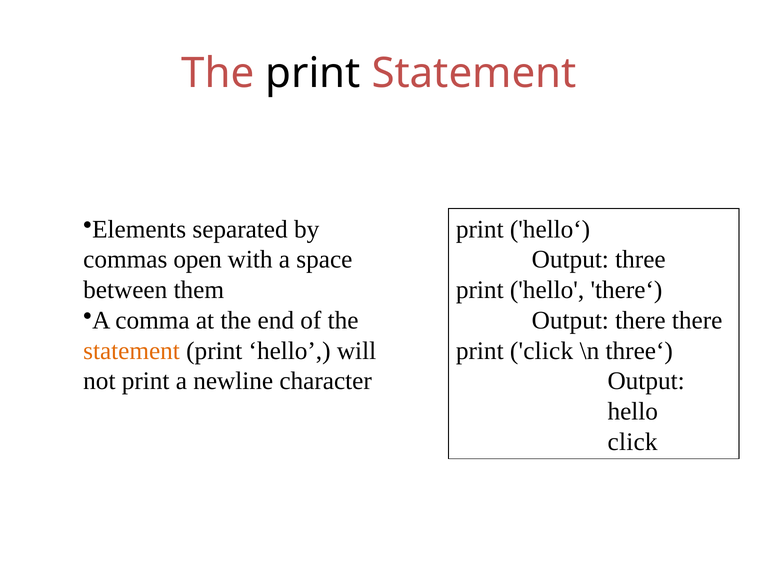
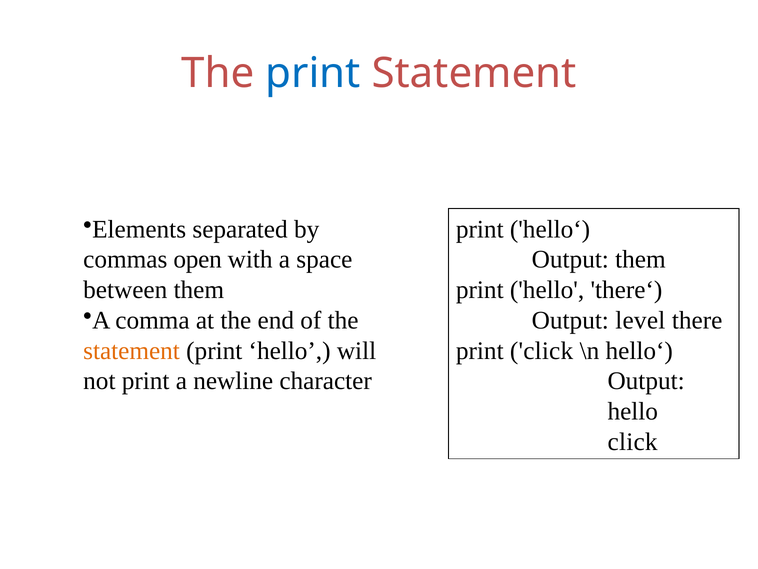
print colour: black -> blue (313, 73)
Output three: three -> them (640, 259)
Output there: there -> level (640, 320)
\n three‘: three‘ -> hello‘ (639, 350)
